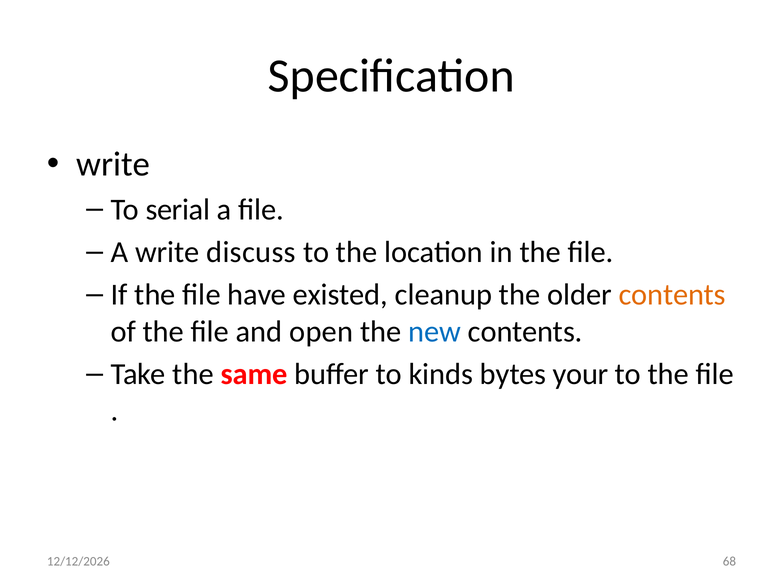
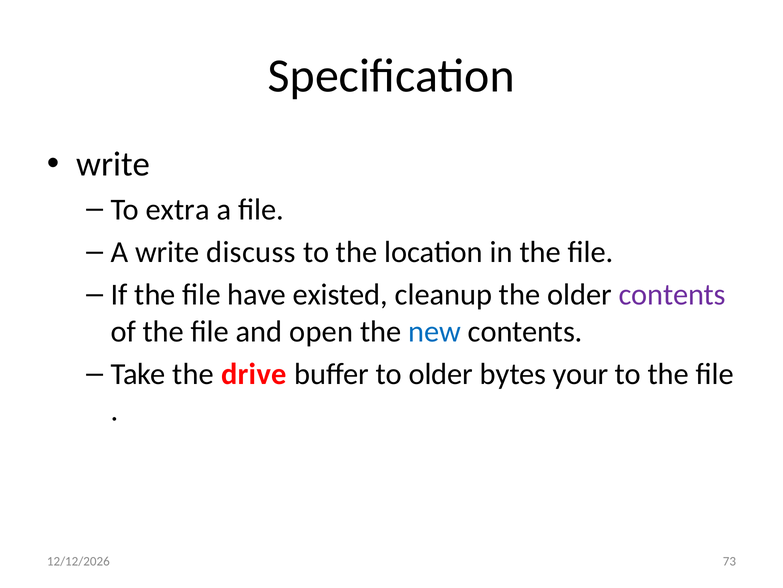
serial: serial -> extra (178, 209)
contents colour: orange -> purple (672, 295)
same: same -> drive (254, 374)
to kinds: kinds -> older (441, 374)
68: 68 -> 73 (729, 561)
